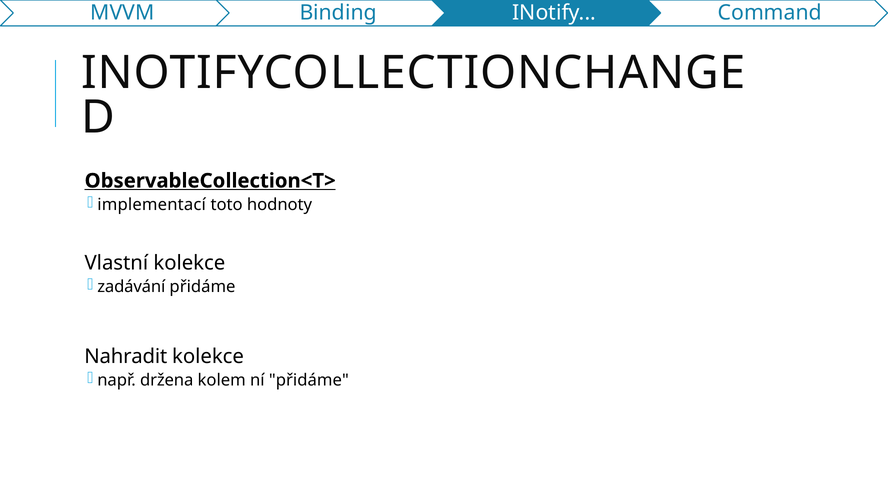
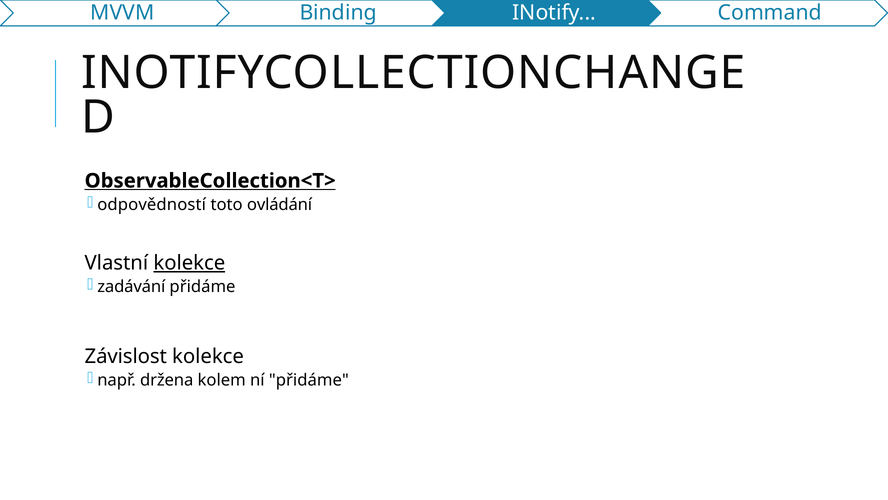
implementací: implementací -> odpovědností (152, 204)
hodnoty: hodnoty -> ovládání (280, 204)
kolekce underline: none -> present (189, 263)
Nahradit: Nahradit -> Závislost (126, 356)
